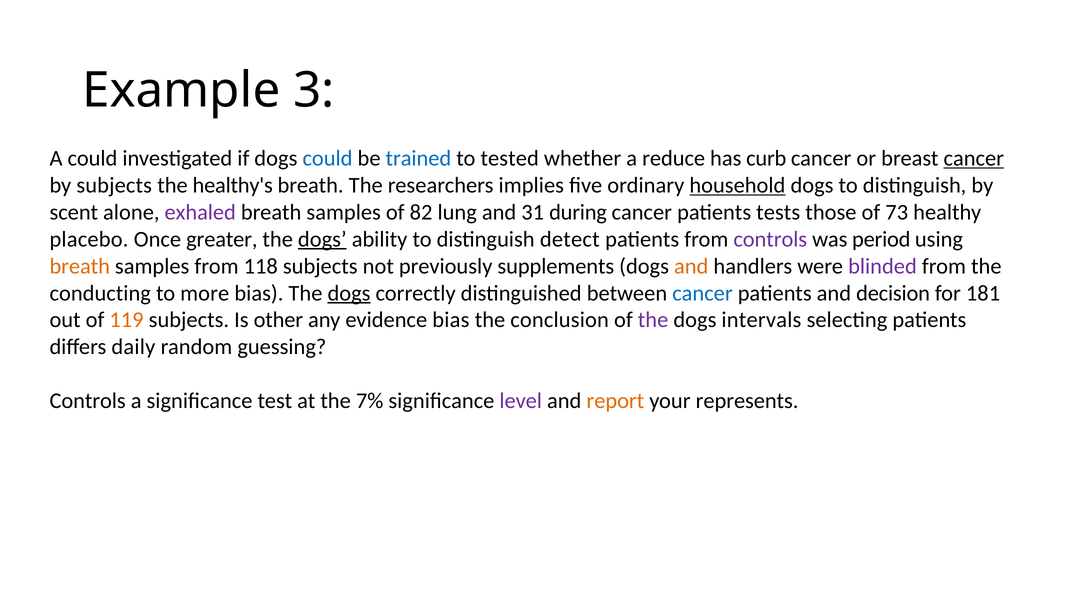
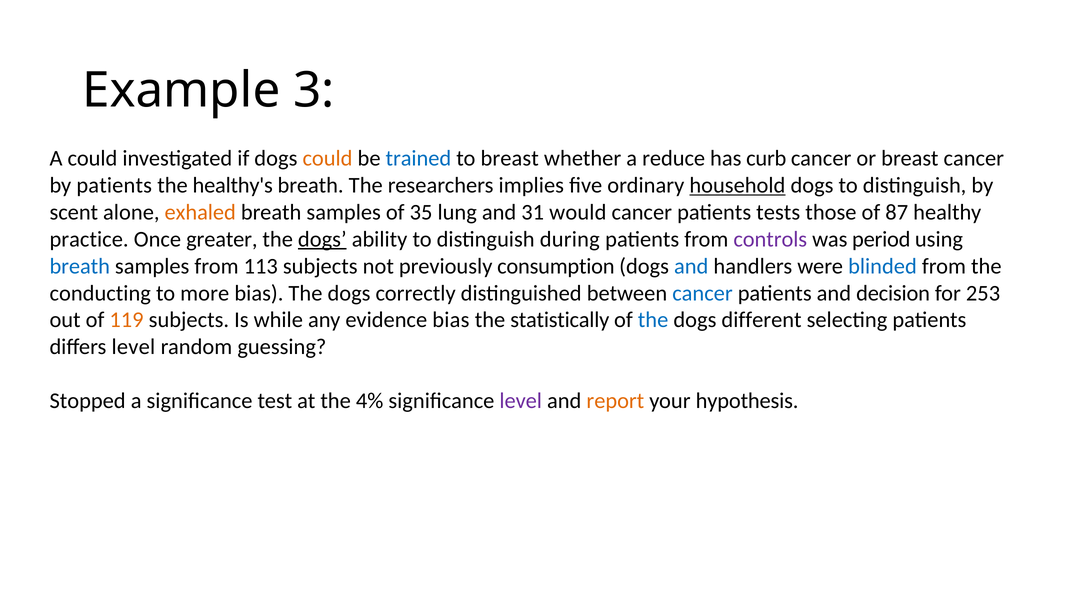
could colour: blue -> orange (327, 158)
to tested: tested -> breast (510, 158)
cancer underline: present -> none (974, 158)
by subjects: subjects -> patients (114, 185)
exhaled colour: purple -> orange (200, 212)
82: 82 -> 35 (421, 212)
during: during -> would (578, 212)
73: 73 -> 87 (897, 212)
placebo: placebo -> practice (89, 239)
detect: detect -> during (570, 239)
breath colour: orange -> blue (80, 266)
118: 118 -> 113 (261, 266)
supplements: supplements -> consumption (556, 266)
and colour: orange -> blue (691, 266)
blinded colour: purple -> blue (882, 266)
dogs underline: present -> none (349, 293)
181: 181 -> 253 (983, 293)
other: other -> while (278, 320)
conclusion: conclusion -> statistically (560, 320)
the colour: purple -> blue (653, 320)
intervals: intervals -> different (762, 320)
differs daily: daily -> level (133, 347)
Controls: Controls -> Stopped (88, 401)
7%: 7% -> 4% (370, 401)
represents: represents -> hypothesis (747, 401)
